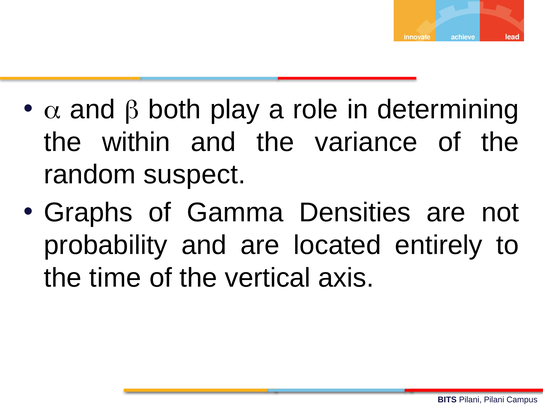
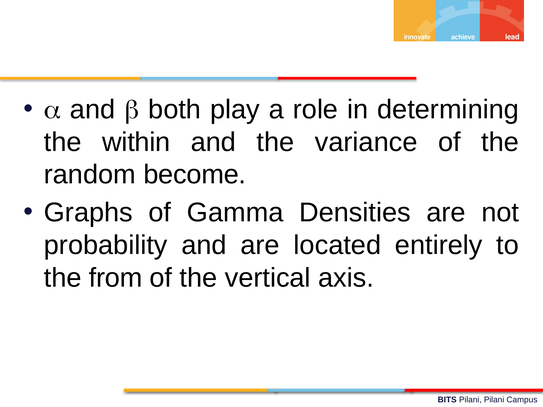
suspect: suspect -> become (195, 175)
time: time -> from (116, 278)
